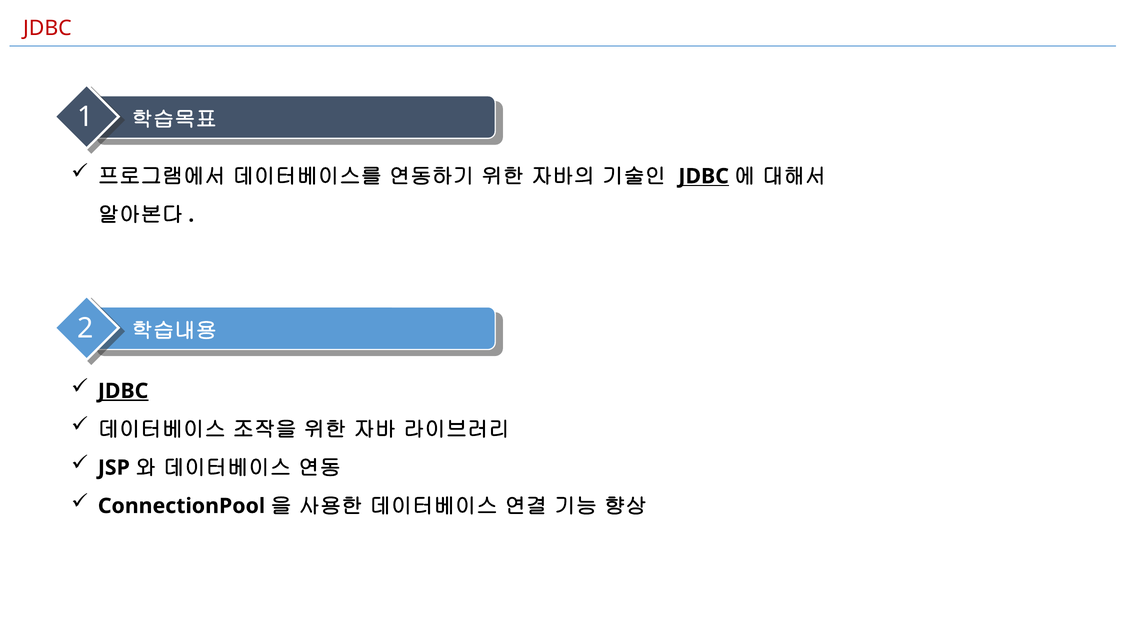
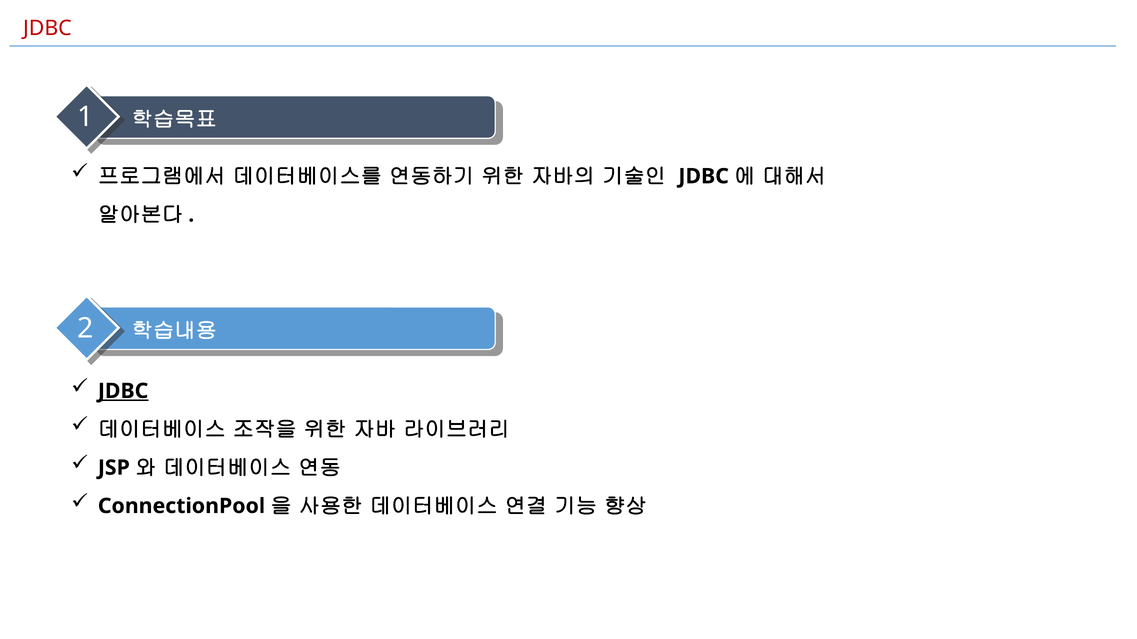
JDBC underline: present -> none (704, 176)
